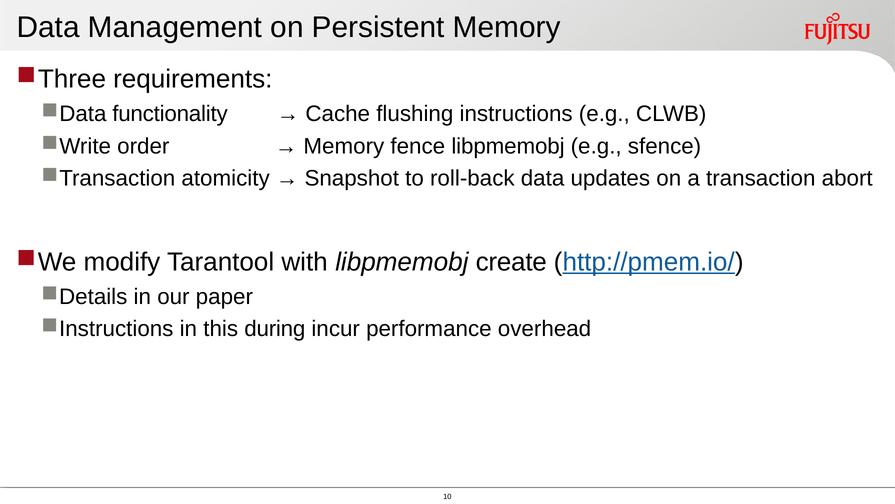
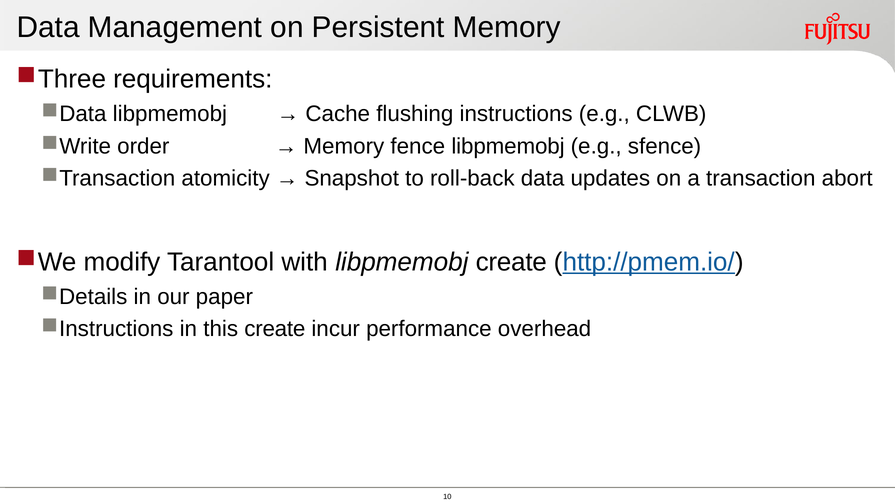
functionality: functionality -> libpmemobj (170, 114)
this during: during -> create (275, 329)
